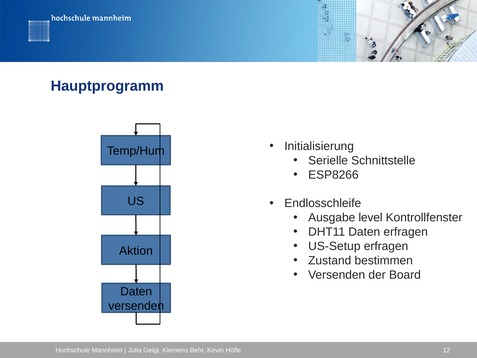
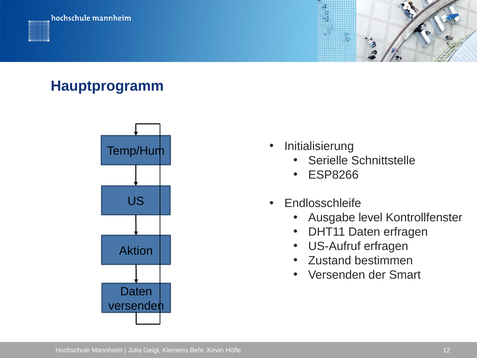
US-Setup: US-Setup -> US-Aufruf (334, 246)
Board: Board -> Smart (405, 275)
